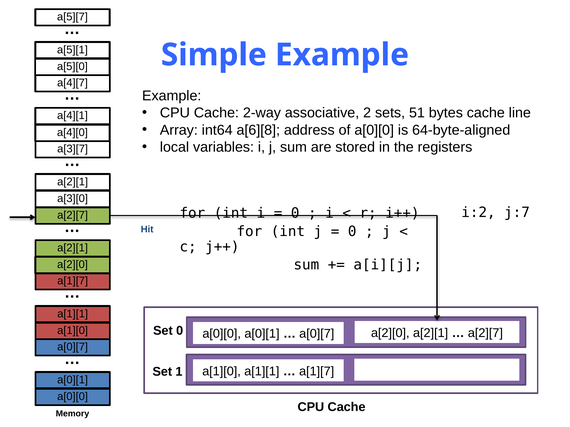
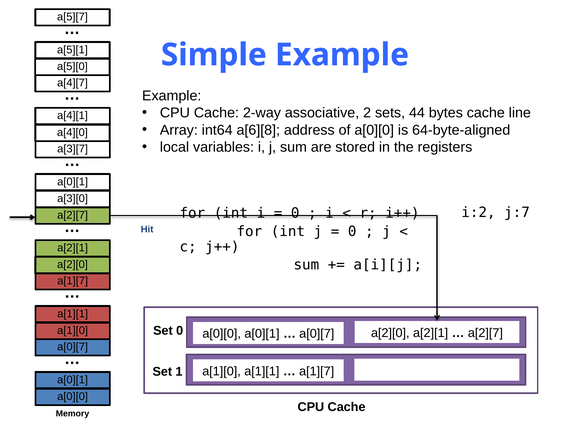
51: 51 -> 44 (417, 113)
a[2][1: a[2][1 -> a[0][1 (73, 182)
